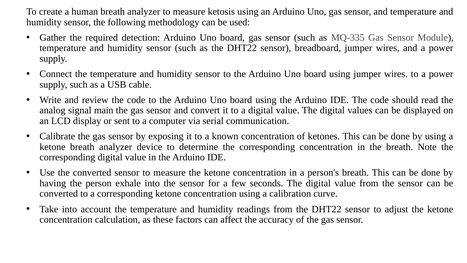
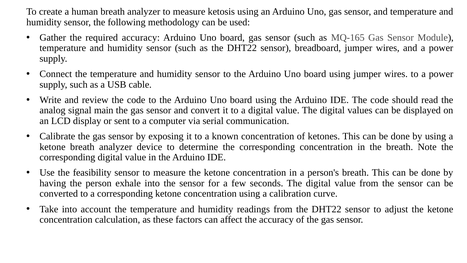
required detection: detection -> accuracy (141, 37)
MQ-335: MQ-335 -> MQ-165 (348, 37)
the converted: converted -> feasibility (92, 173)
